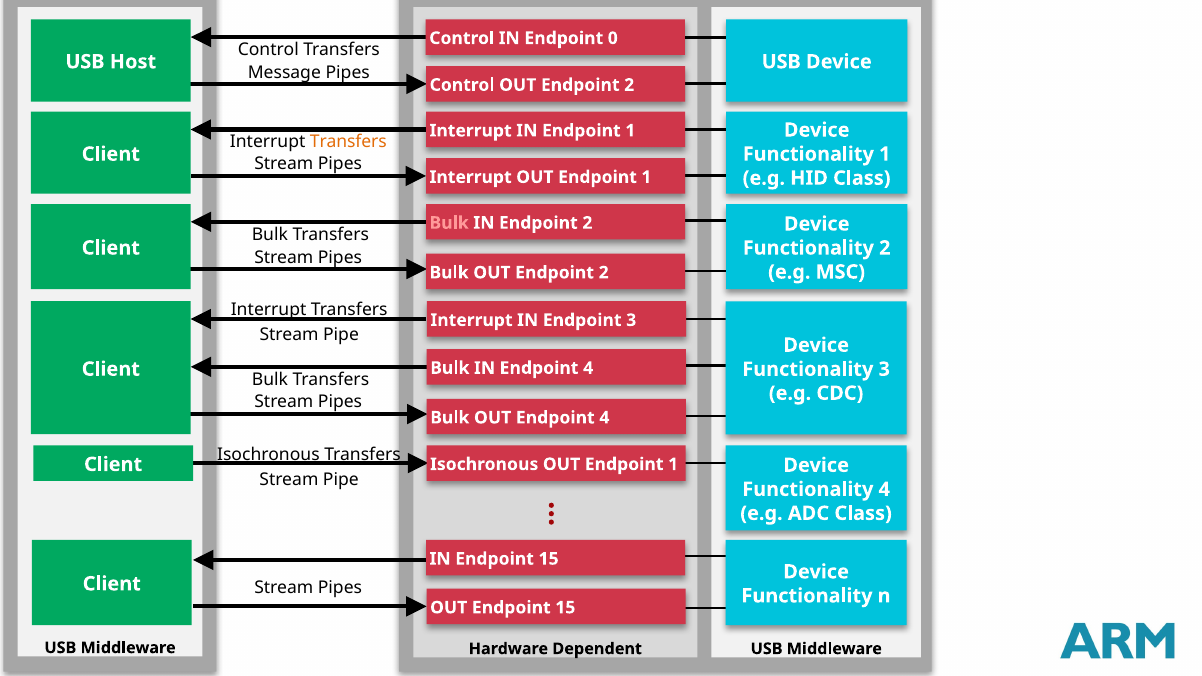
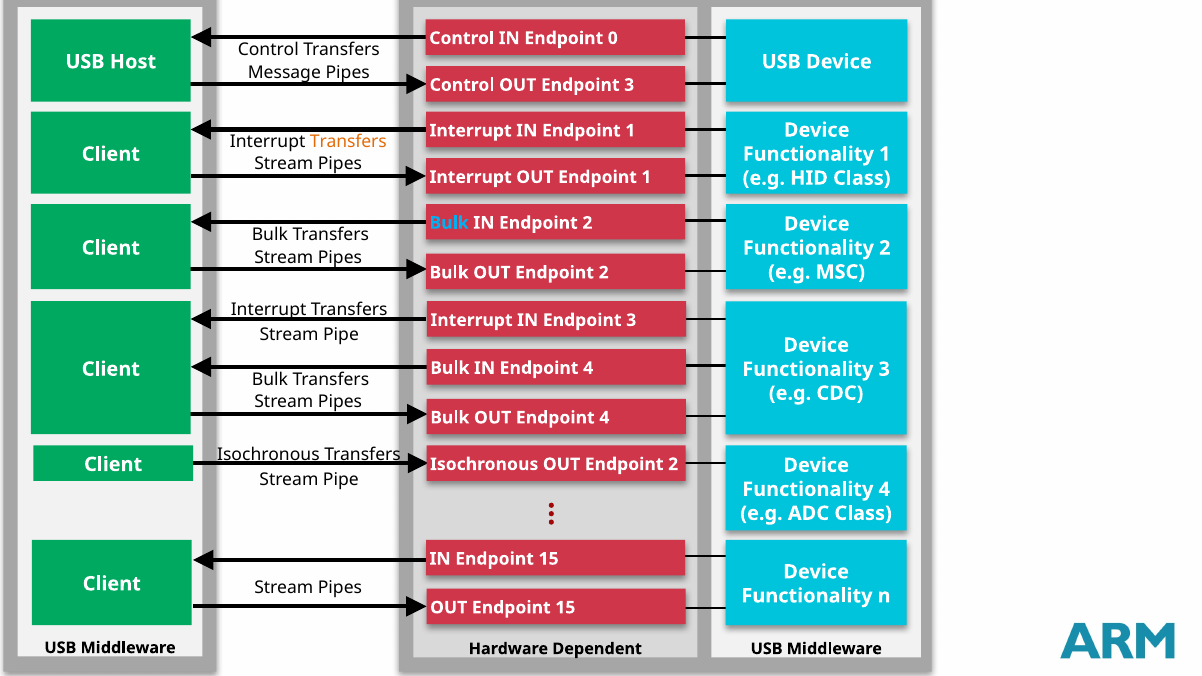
Control OUT Endpoint 2: 2 -> 3 (629, 85)
Bulk colour: pink -> light blue (449, 223)
Isochronous OUT Endpoint 1: 1 -> 2 (673, 464)
